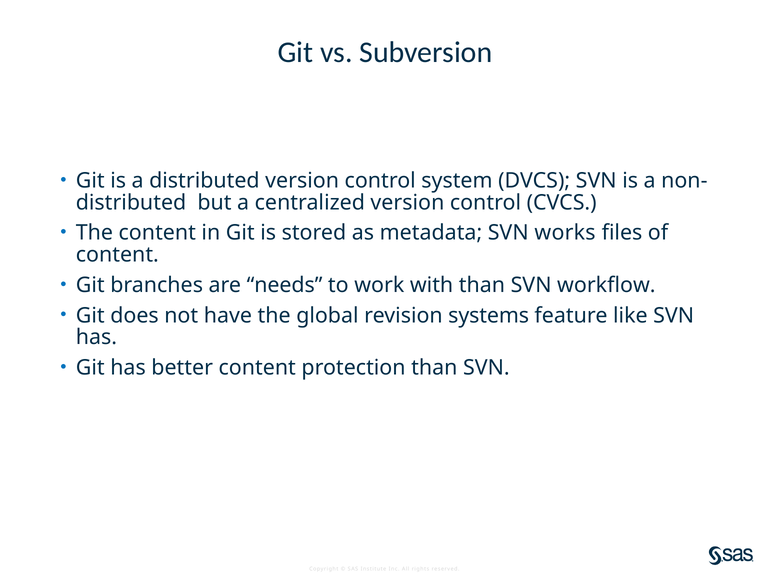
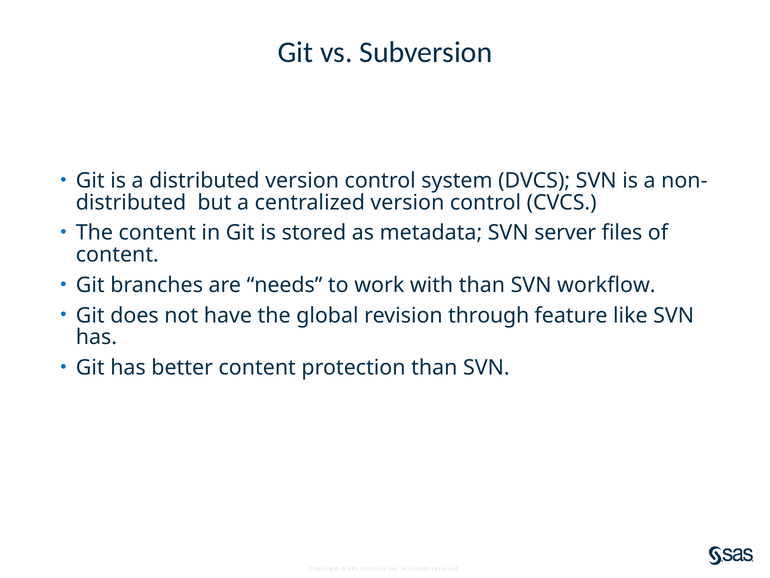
works: works -> server (565, 233)
systems: systems -> through (489, 315)
